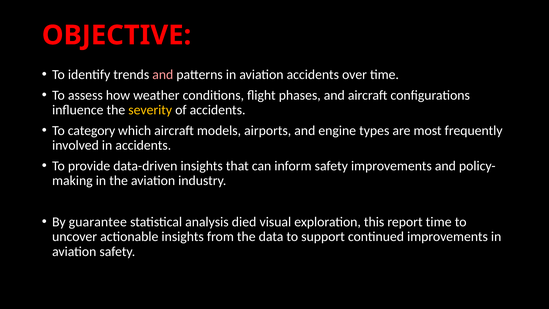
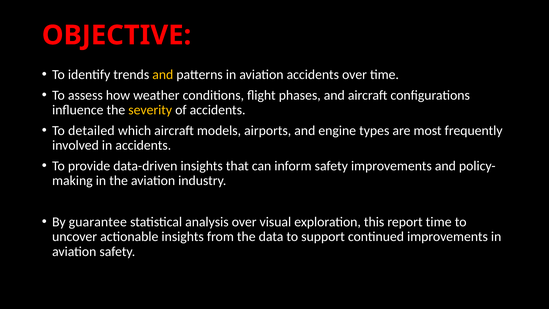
and colour: pink -> yellow (163, 75)
category: category -> detailed (91, 130)
analysis died: died -> over (244, 222)
